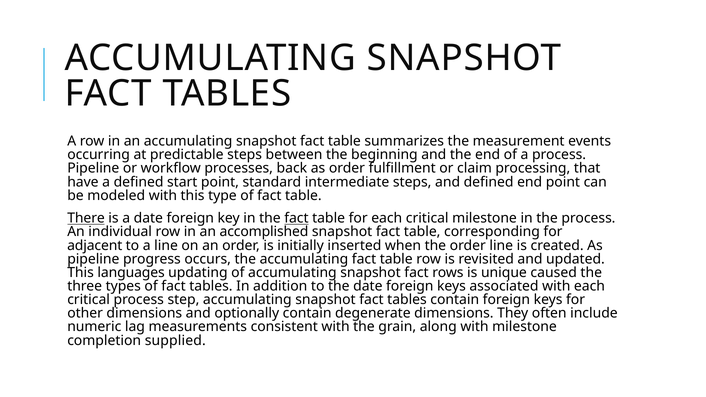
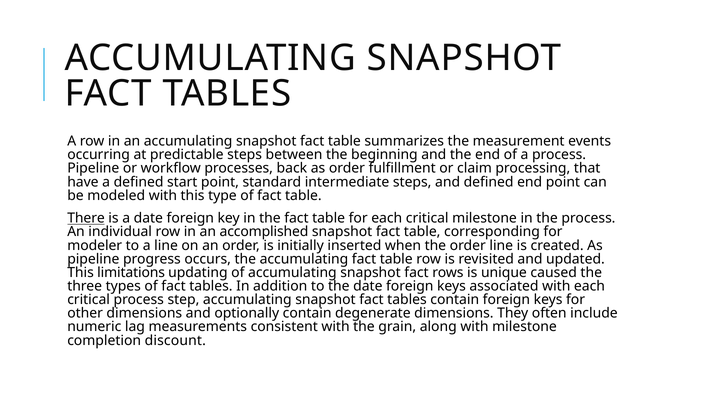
fact underline: present -> none (296, 218)
adjacent: adjacent -> modeler (95, 246)
languages: languages -> limitations (131, 273)
supplied: supplied -> discount (175, 341)
